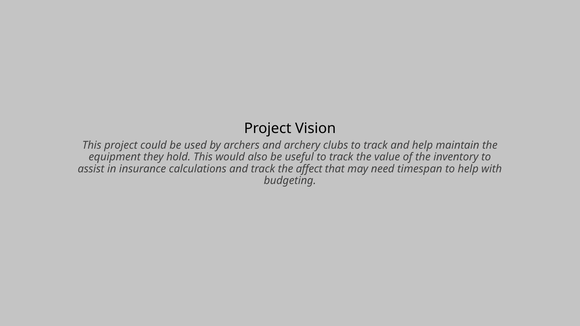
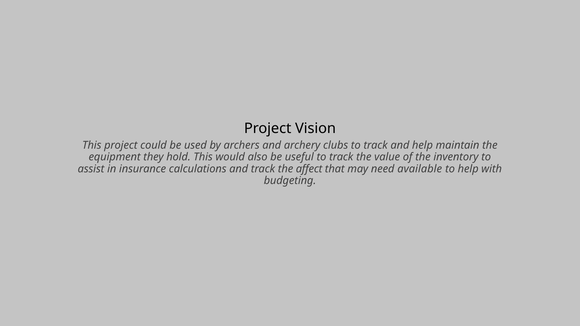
timespan: timespan -> available (420, 169)
